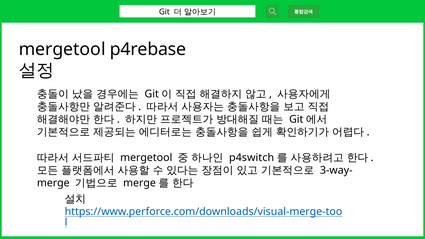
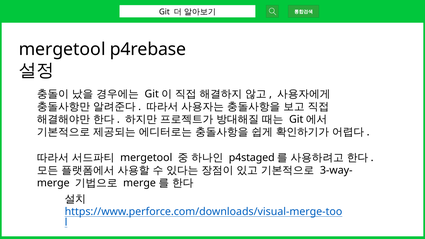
p4switch: p4switch -> p4staged (252, 158)
